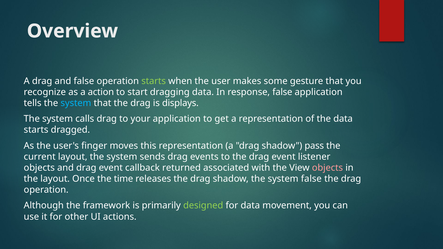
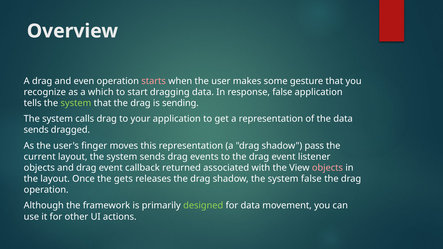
and false: false -> even (84, 81)
starts colour: light green -> pink (154, 81)
action: action -> which (101, 92)
system colour: light blue -> light green (76, 103)
displays: displays -> sending (180, 103)
starts: starts -> sends (36, 130)
time: time -> gets (123, 179)
